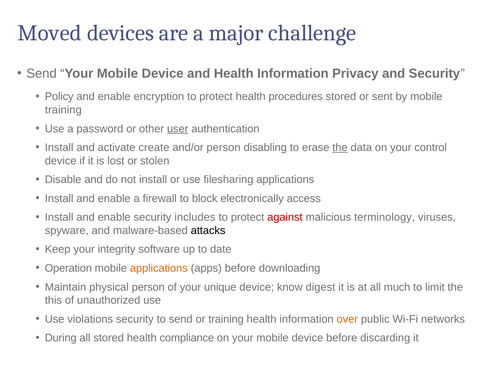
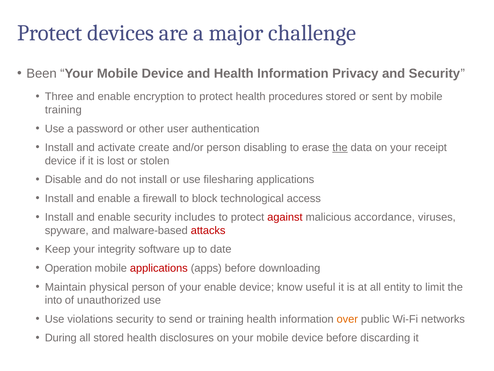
Moved: Moved -> Protect (50, 33)
Send: Send -> Been (42, 73)
Policy: Policy -> Three (59, 97)
user underline: present -> none (178, 129)
control: control -> receipt (431, 147)
electronically: electronically -> technological (252, 198)
terminology: terminology -> accordance (385, 217)
attacks colour: black -> red (208, 230)
applications colour: orange -> red (159, 268)
your unique: unique -> enable (220, 287)
digest: digest -> useful (320, 287)
much: much -> entity (397, 287)
this: this -> into (53, 300)
compliance: compliance -> disclosures (187, 337)
